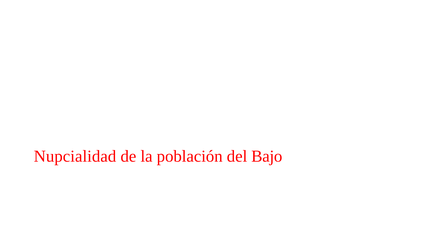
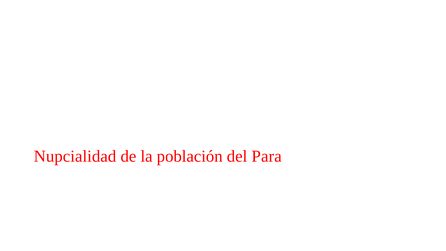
Bajo: Bajo -> Para (267, 156)
